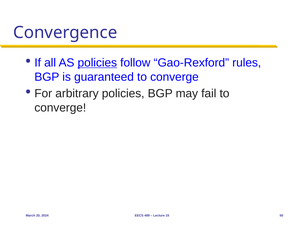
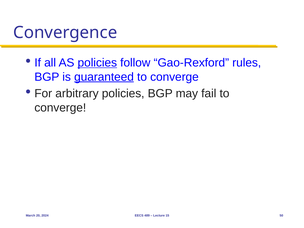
guaranteed underline: none -> present (104, 77)
